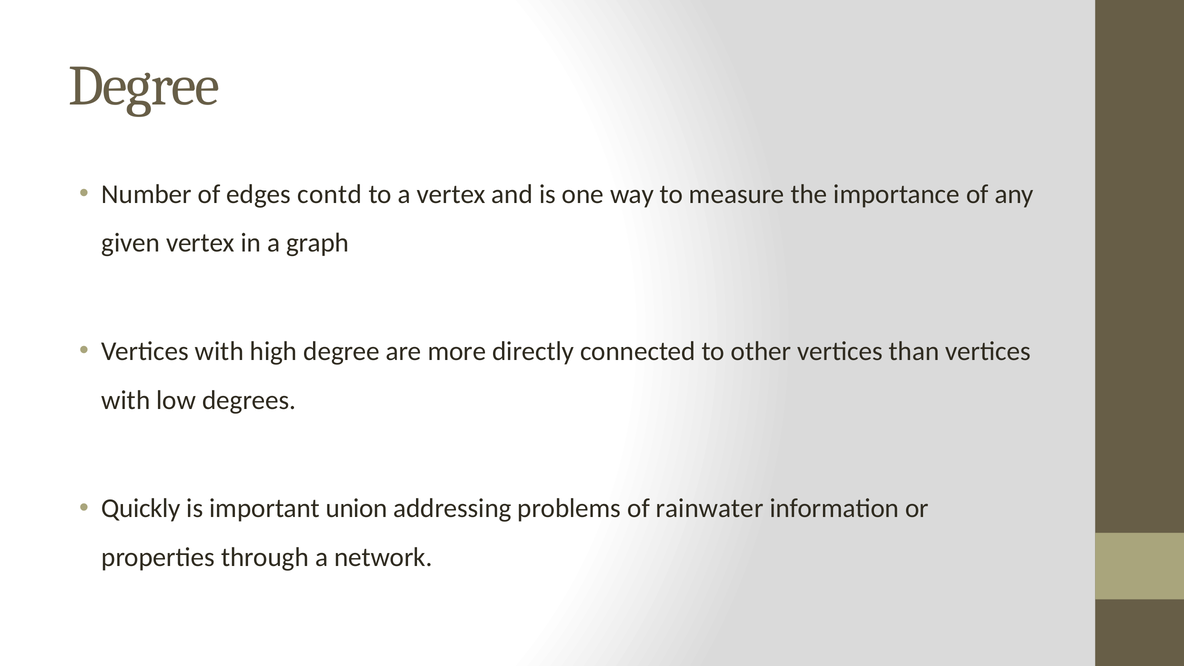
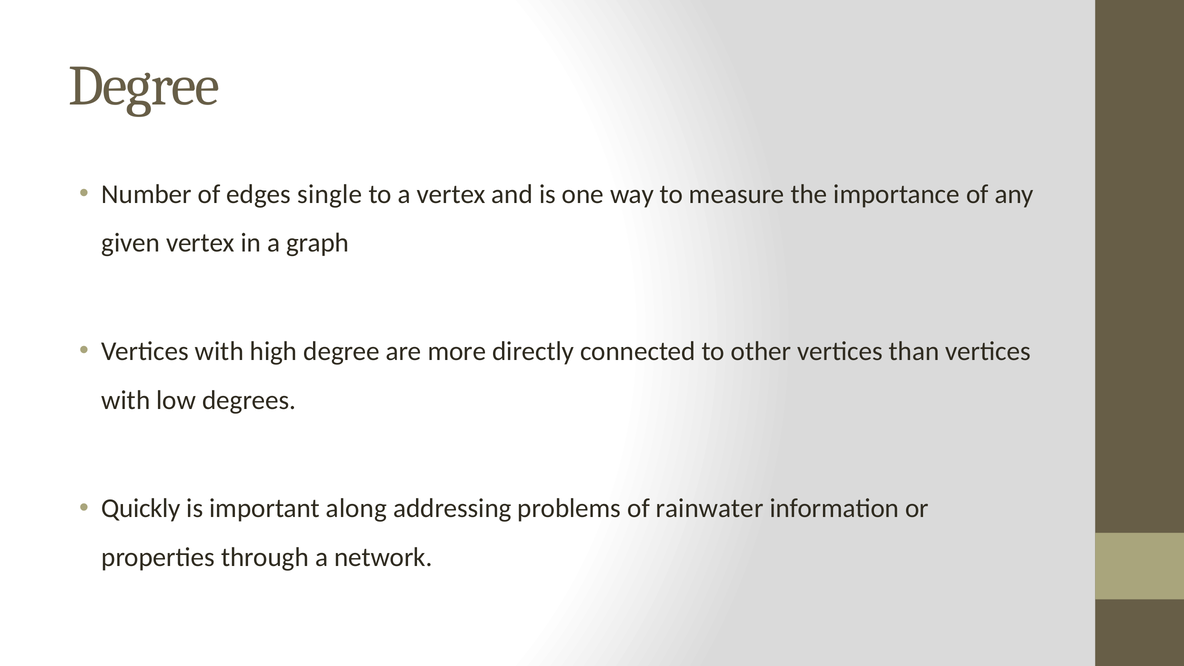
contd: contd -> single (330, 194)
union: union -> along (356, 509)
